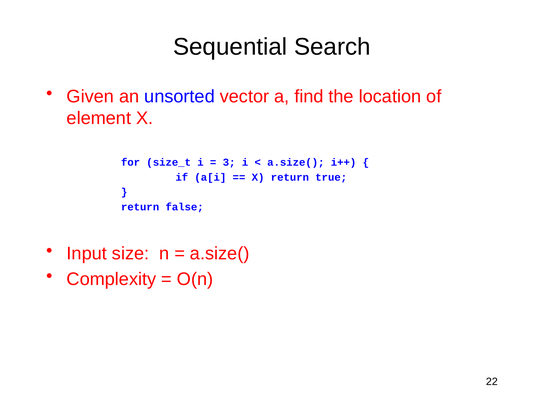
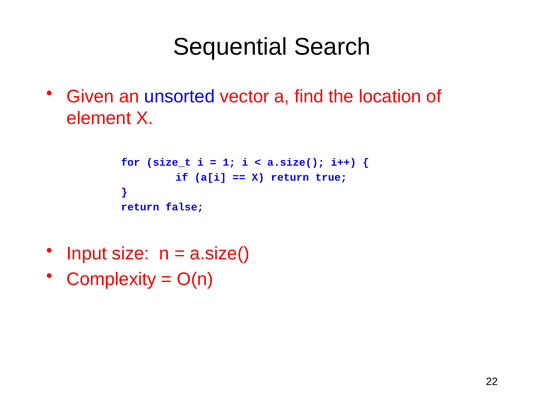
3: 3 -> 1 (229, 162)
